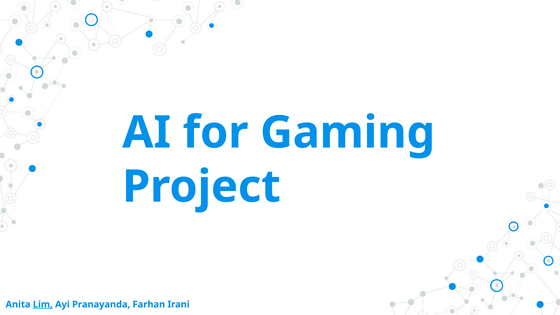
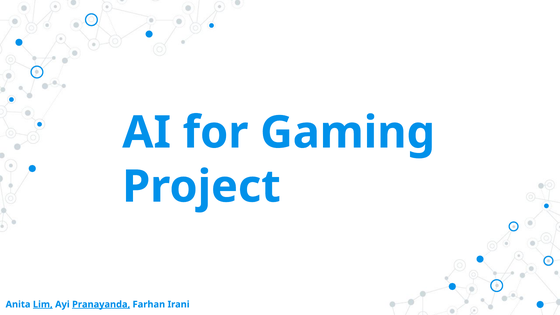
Pranayanda underline: none -> present (101, 304)
